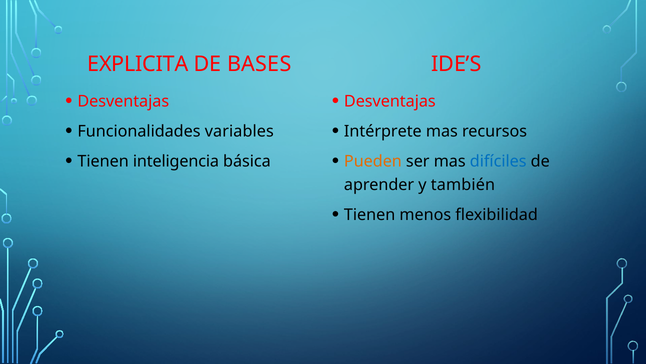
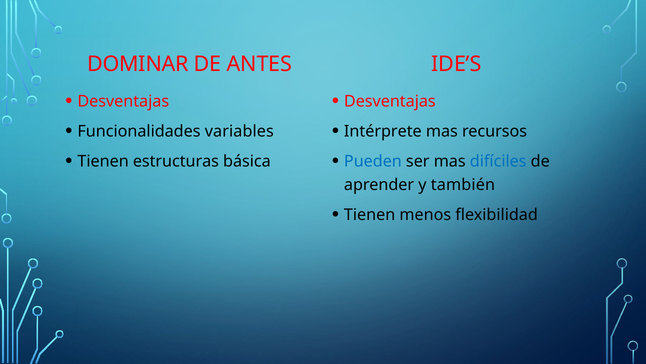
EXPLICITA: EXPLICITA -> DOMINAR (138, 64)
BASES: BASES -> ANTES (259, 64)
inteligencia: inteligencia -> estructuras (176, 161)
Pueden colour: orange -> blue (373, 161)
